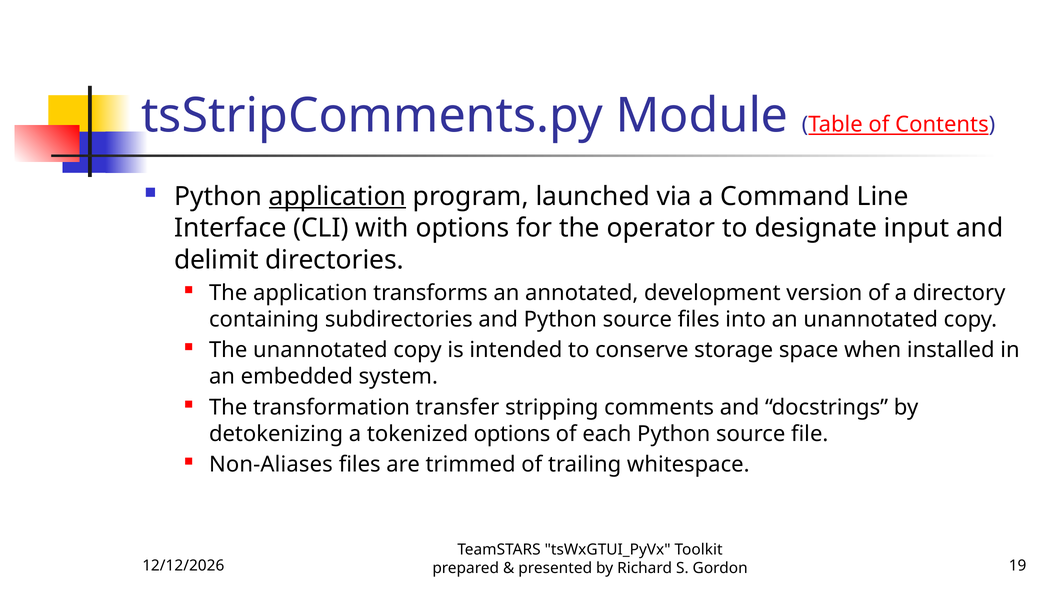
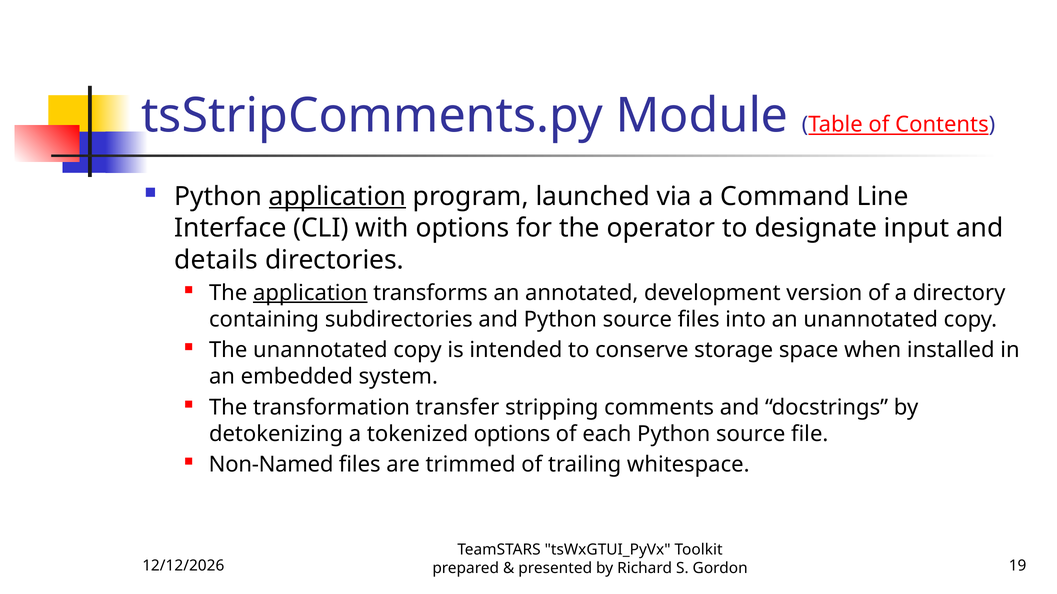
delimit: delimit -> details (216, 260)
application underline: none -> present (310, 293)
Non-Aliases: Non-Aliases -> Non-Named (271, 465)
